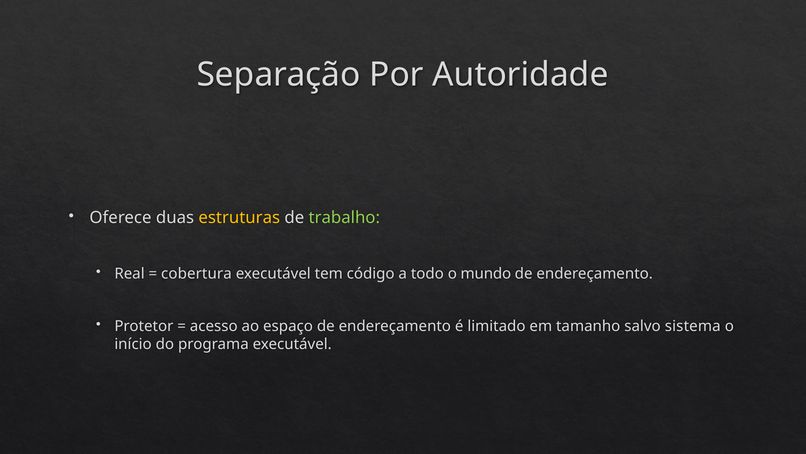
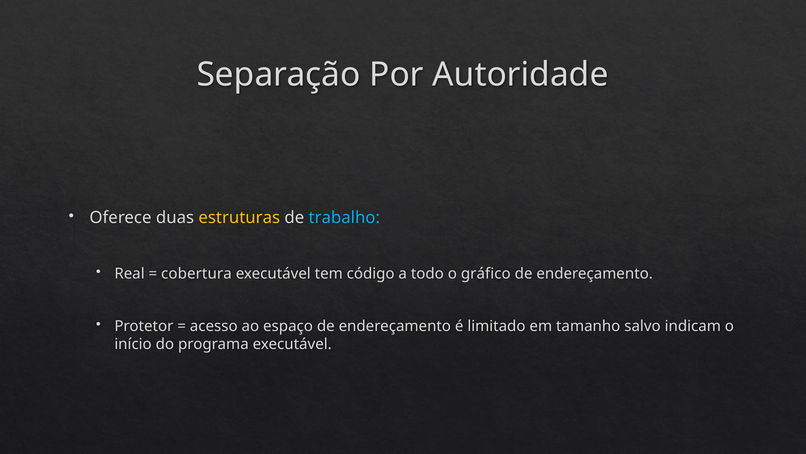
trabalho colour: light green -> light blue (344, 218)
mundo: mundo -> gráfico (486, 273)
sistema: sistema -> indicam (693, 326)
